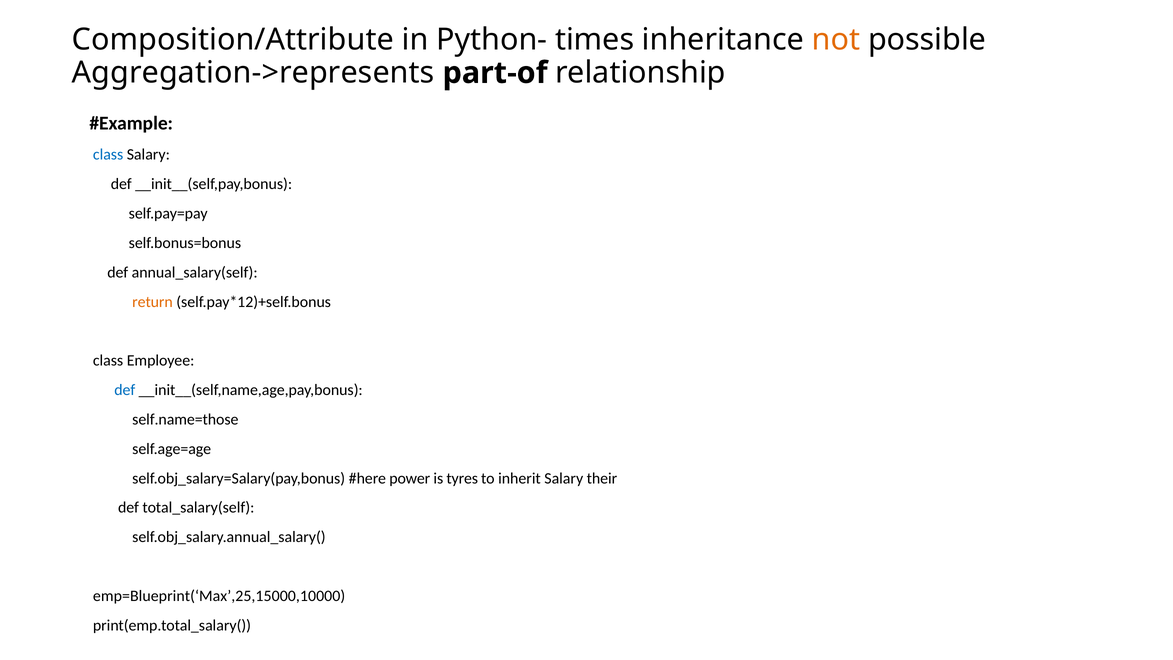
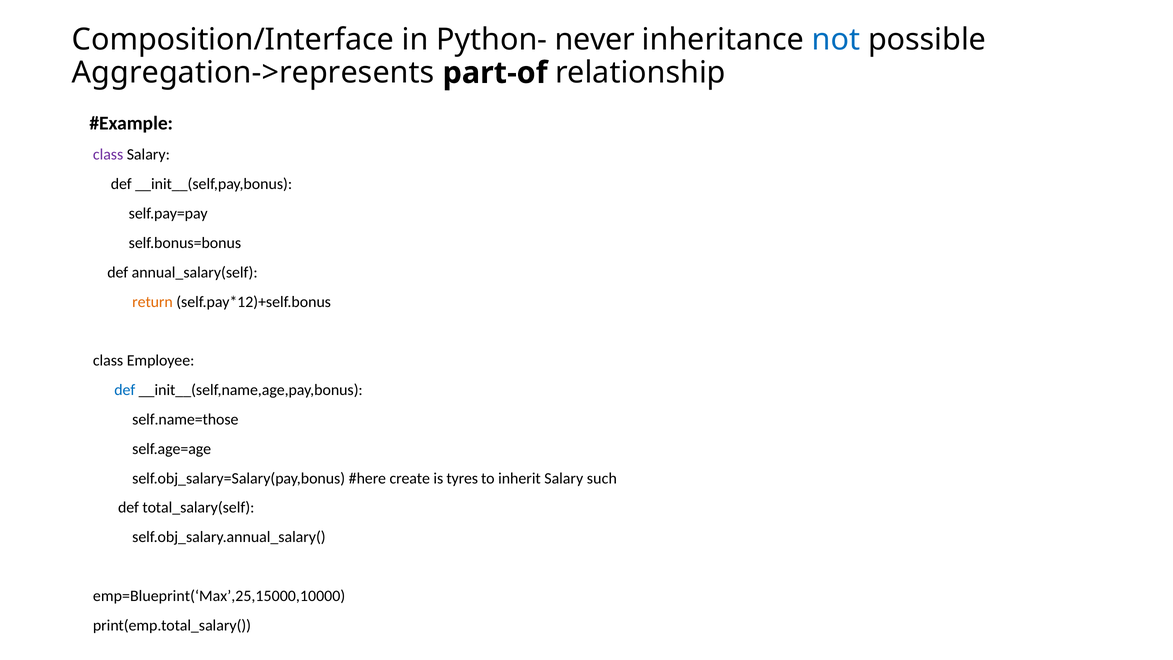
Composition/Attribute: Composition/Attribute -> Composition/Interface (233, 40)
times: times -> never (595, 40)
not colour: orange -> blue (836, 40)
class colour: blue -> purple (108, 155)
power: power -> create (410, 478)
their: their -> such (602, 478)
